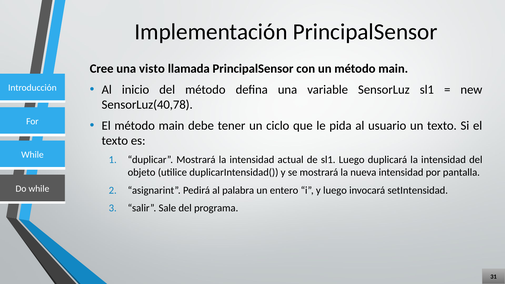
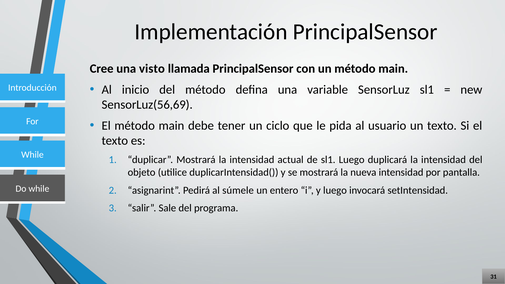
SensorLuz(40,78: SensorLuz(40,78 -> SensorLuz(56,69 (147, 105)
palabra: palabra -> súmele (238, 190)
